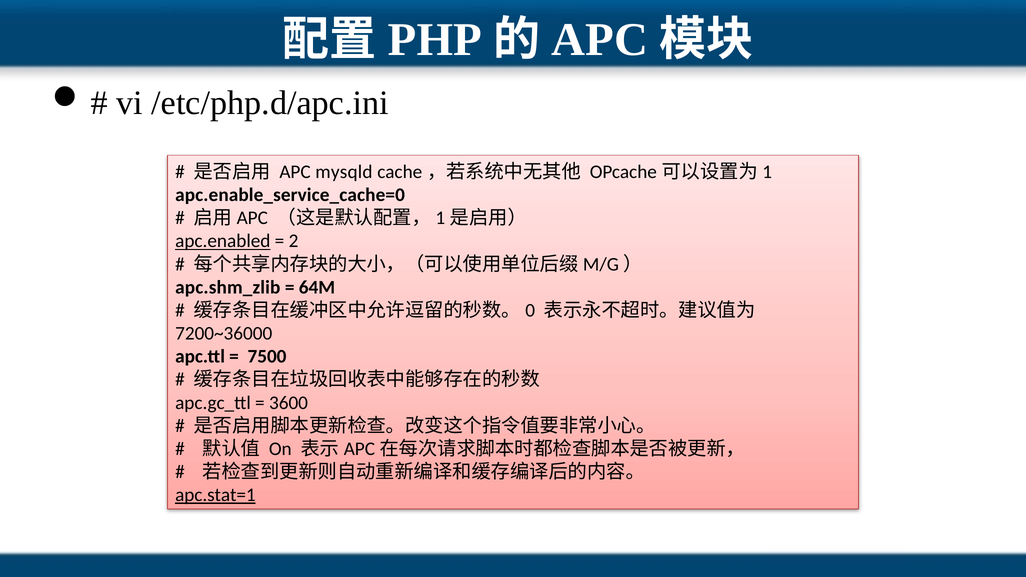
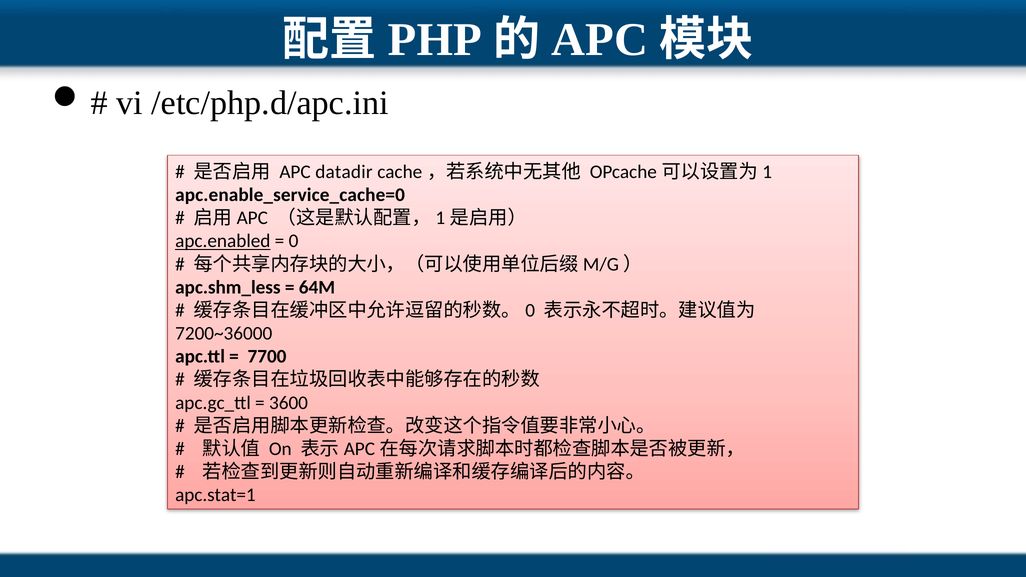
mysqld: mysqld -> datadir (344, 172)
2: 2 -> 0 (294, 241)
apc.shm_zlib: apc.shm_zlib -> apc.shm_less (228, 287)
7500: 7500 -> 7700 (267, 357)
apc.stat=1 underline: present -> none (215, 495)
